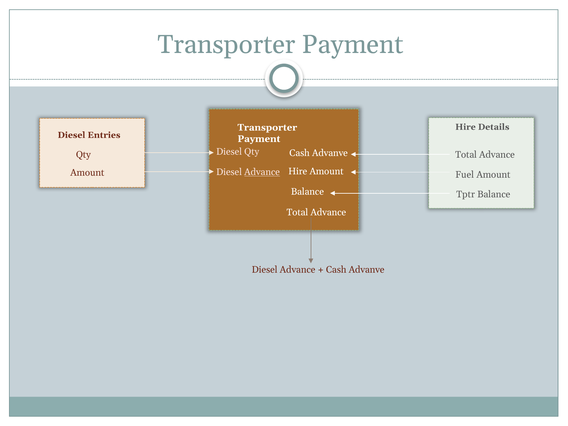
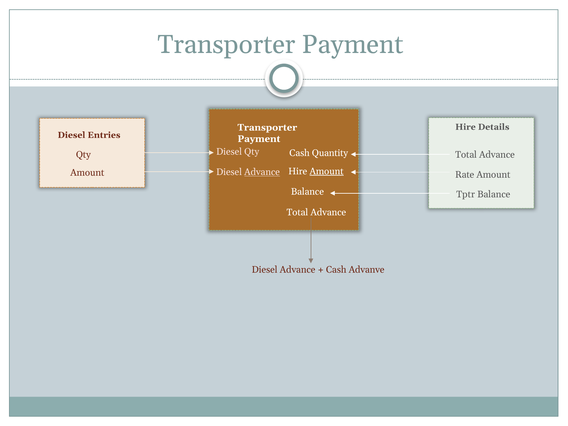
Advanve: Advanve -> Quantity (330, 153)
Amount underline: none -> present (327, 171)
Fuel: Fuel -> Rate (465, 175)
